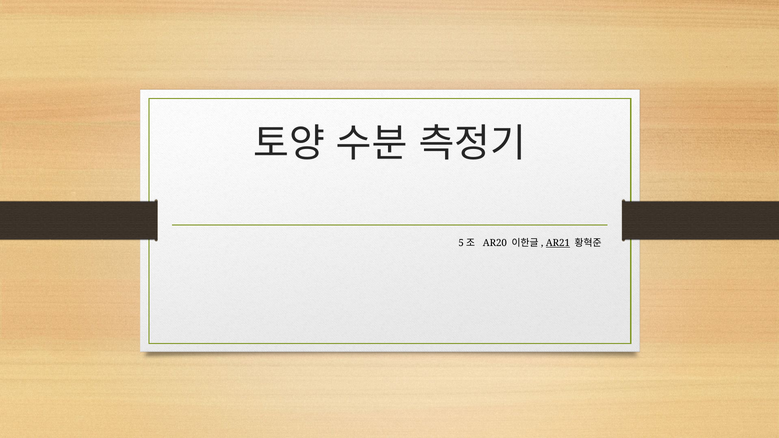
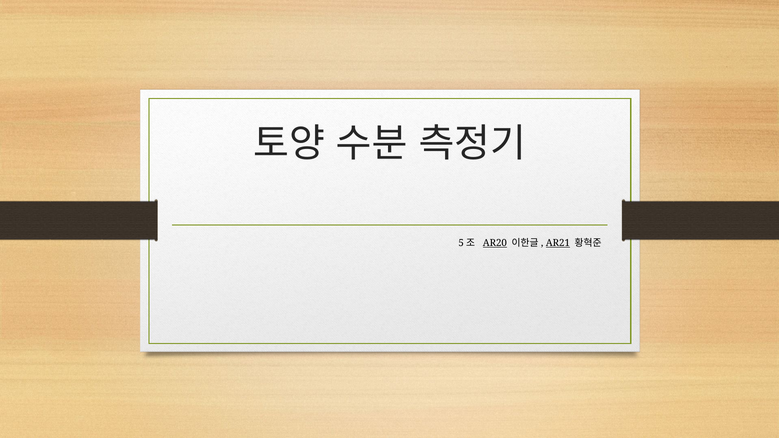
AR20 underline: none -> present (495, 243)
